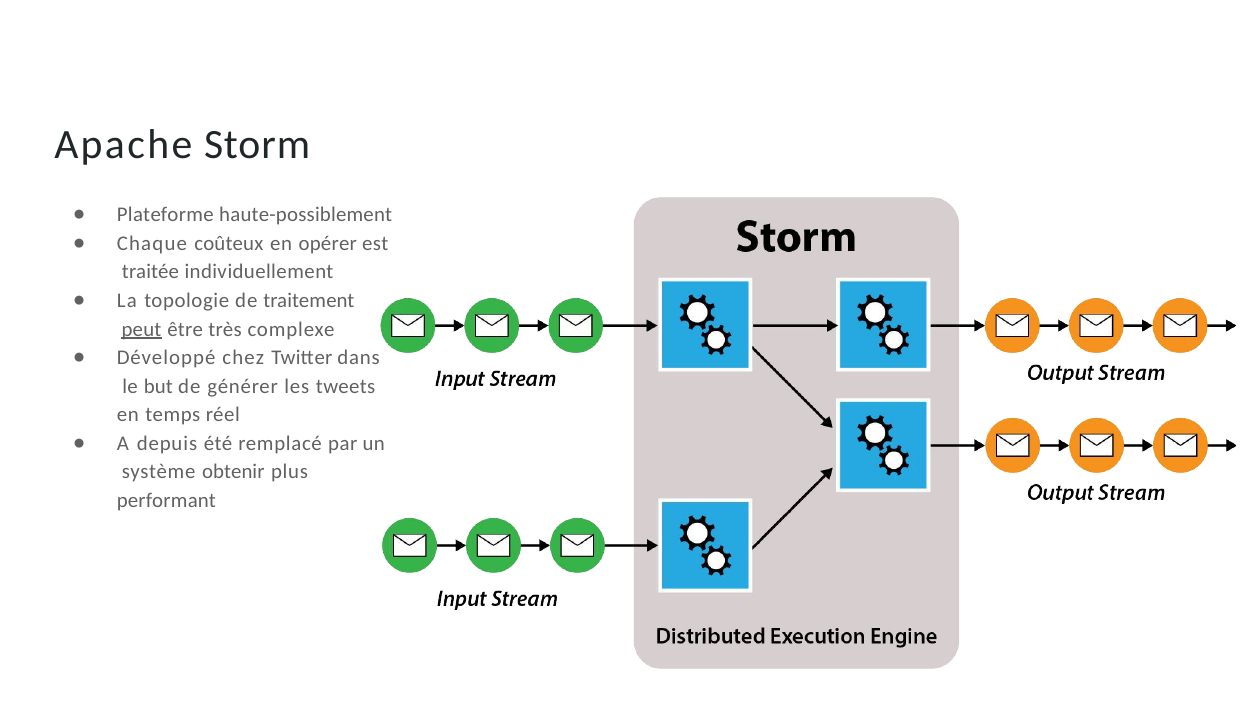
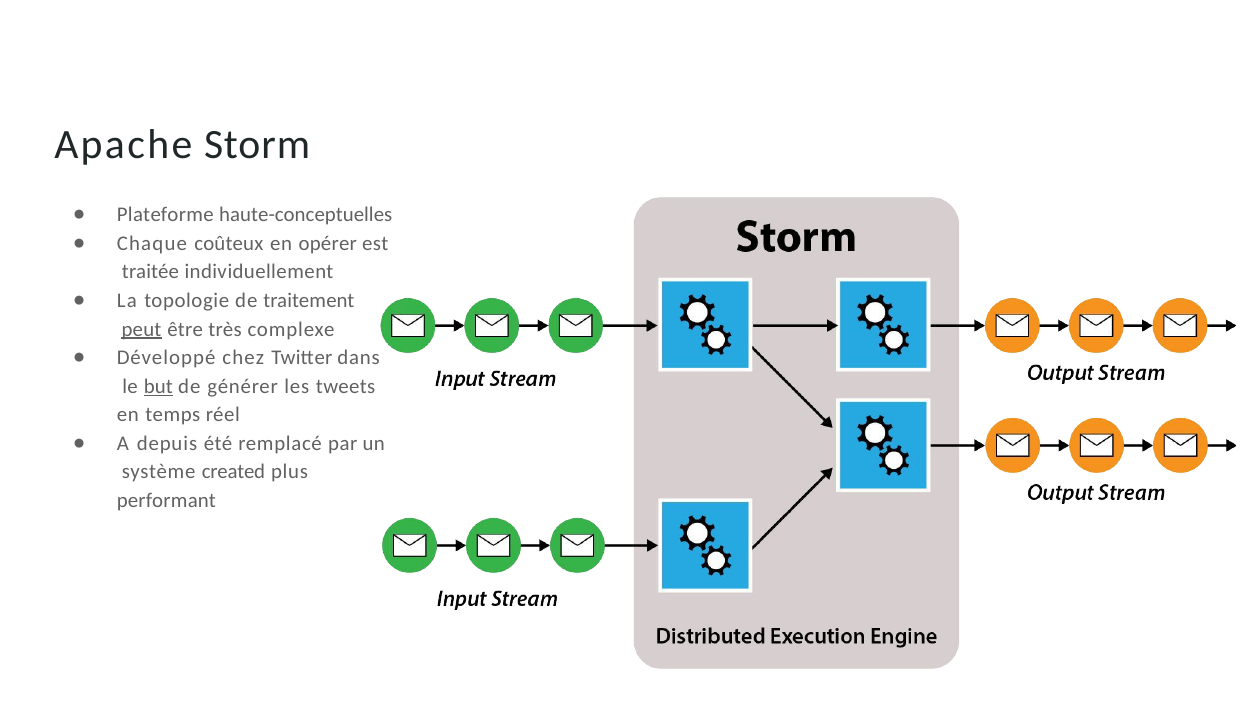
haute-possiblement: haute-possiblement -> haute-conceptuelles (306, 215)
but underline: none -> present (158, 386)
obtenir: obtenir -> created (233, 472)
